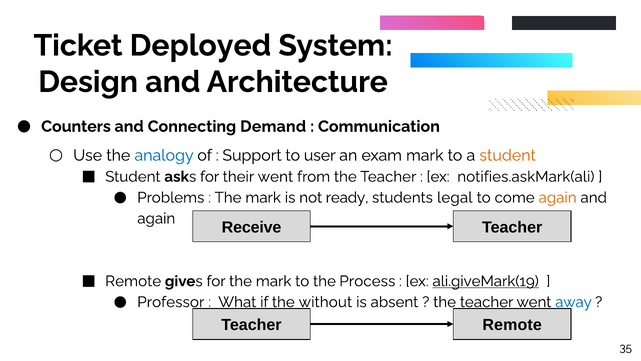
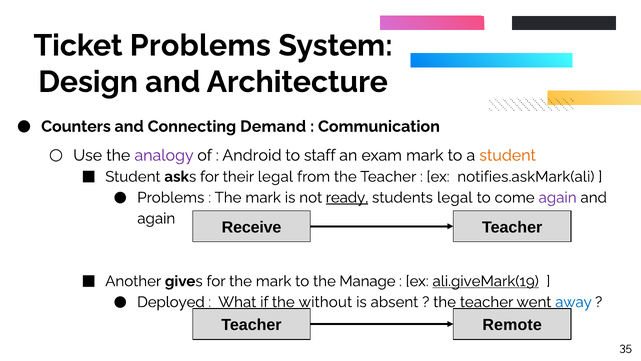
Ticket Deployed: Deployed -> Problems (200, 45)
analogy colour: blue -> purple (164, 155)
Support: Support -> Android (252, 155)
user: user -> staff (320, 155)
their went: went -> legal (275, 177)
ready underline: none -> present (347, 197)
again colour: orange -> purple (558, 197)
Remote: Remote -> Another (133, 281)
Process: Process -> Manage (367, 281)
Professor: Professor -> Deployed (171, 302)
